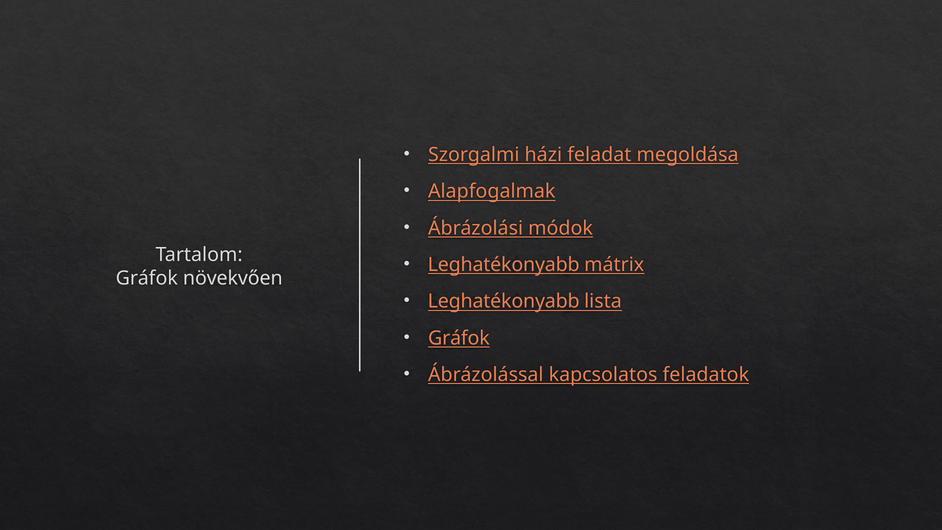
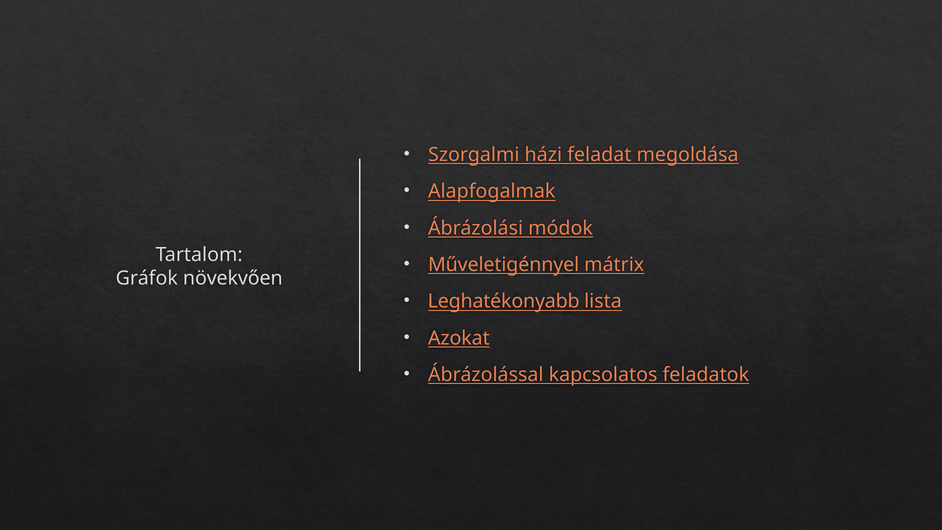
Leghatékonyabb: Leghatékonyabb -> Műveletigénnyel (504, 265)
Gráfok: Gráfok -> Azokat (459, 338)
